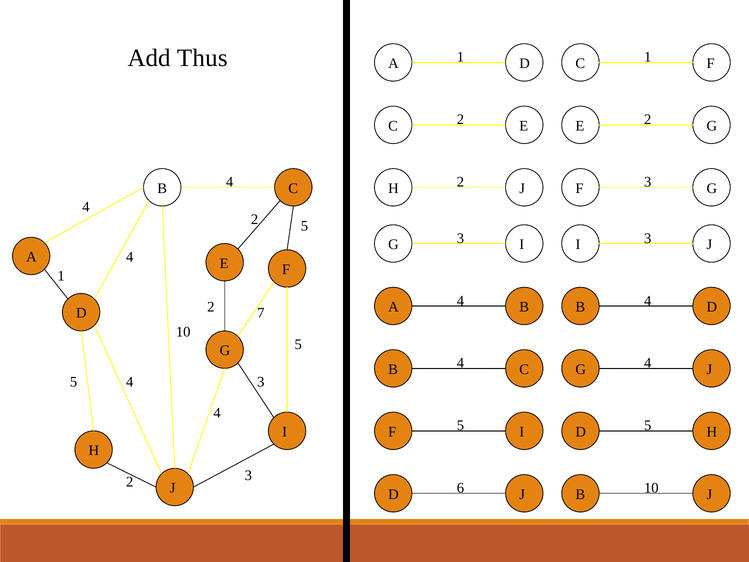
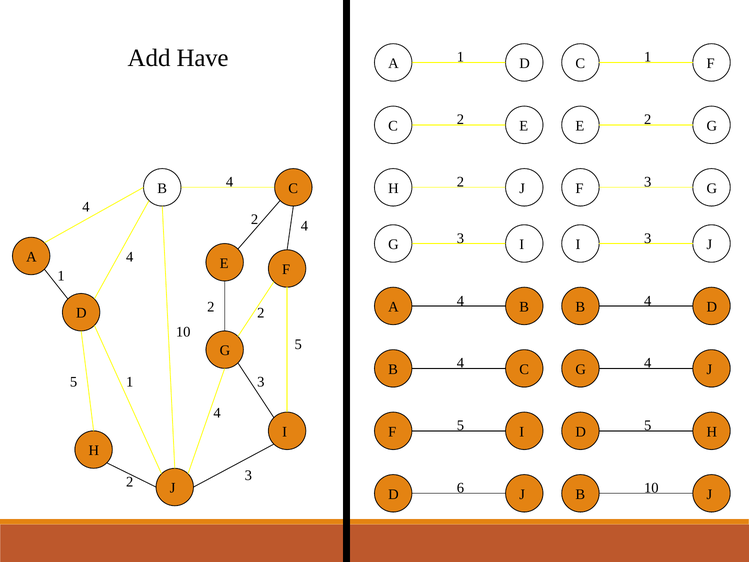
Thus: Thus -> Have (203, 58)
5: 5 -> 4 (304, 226)
7: 7 -> 2 (261, 313)
4: 4 -> 1 (130, 382)
